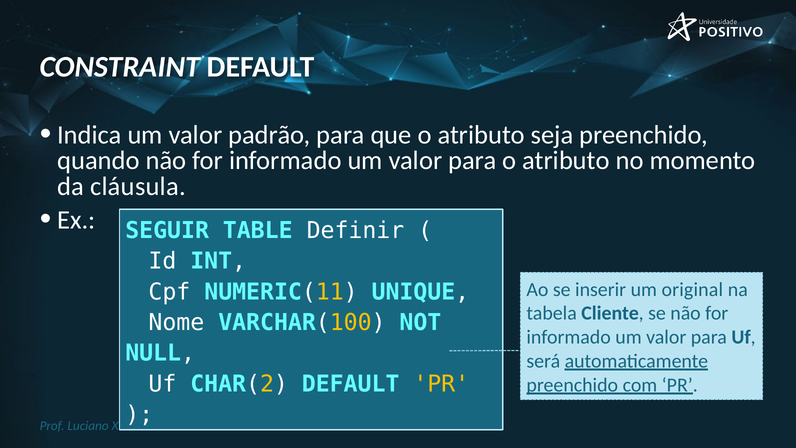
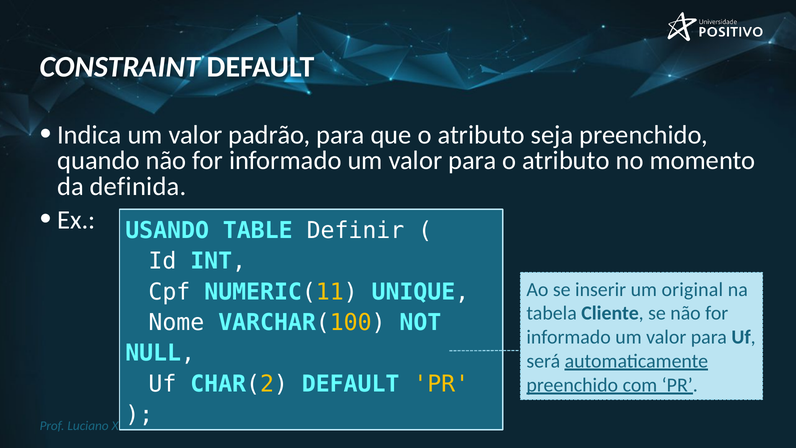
cláusula: cláusula -> definida (138, 186)
SEGUIR: SEGUIR -> USANDO (167, 230)
